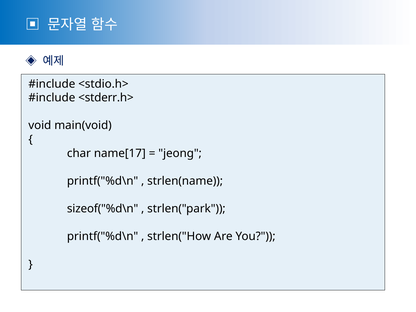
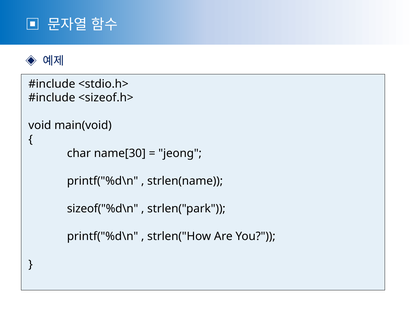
<stderr.h>: <stderr.h> -> <sizeof.h> (106, 98)
name[17: name[17 -> name[30 (120, 153)
